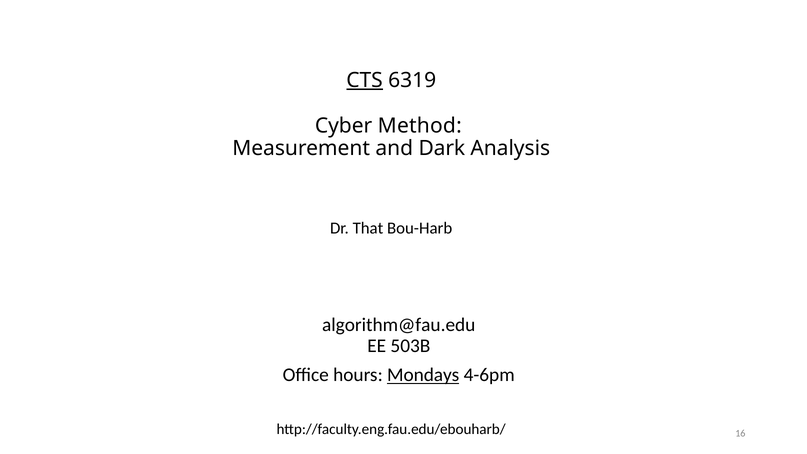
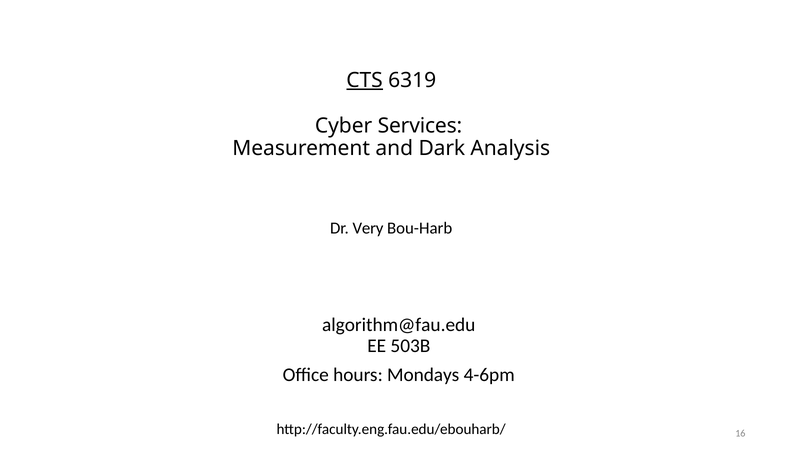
Method: Method -> Services (420, 126)
That: That -> Very (368, 228)
Mondays underline: present -> none (423, 375)
